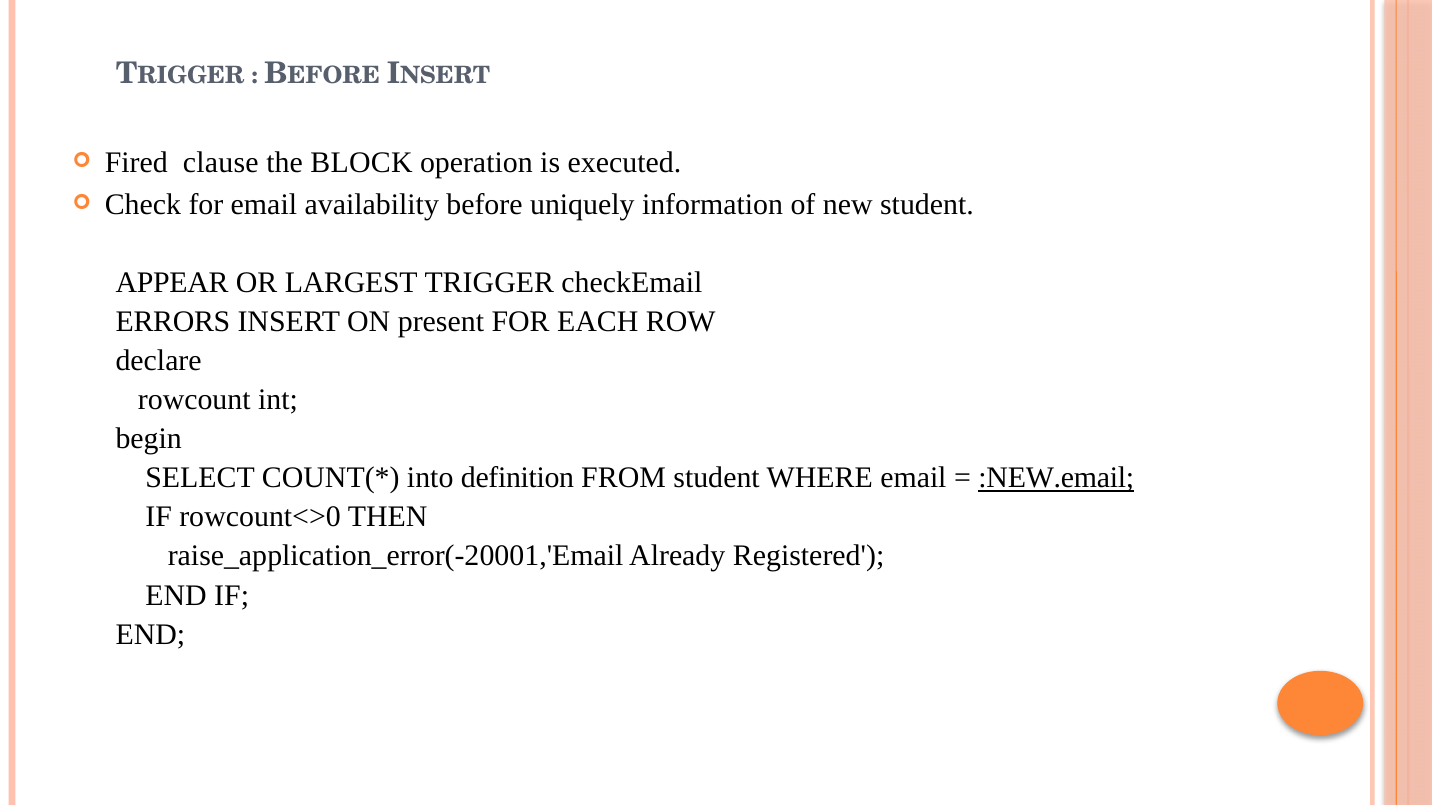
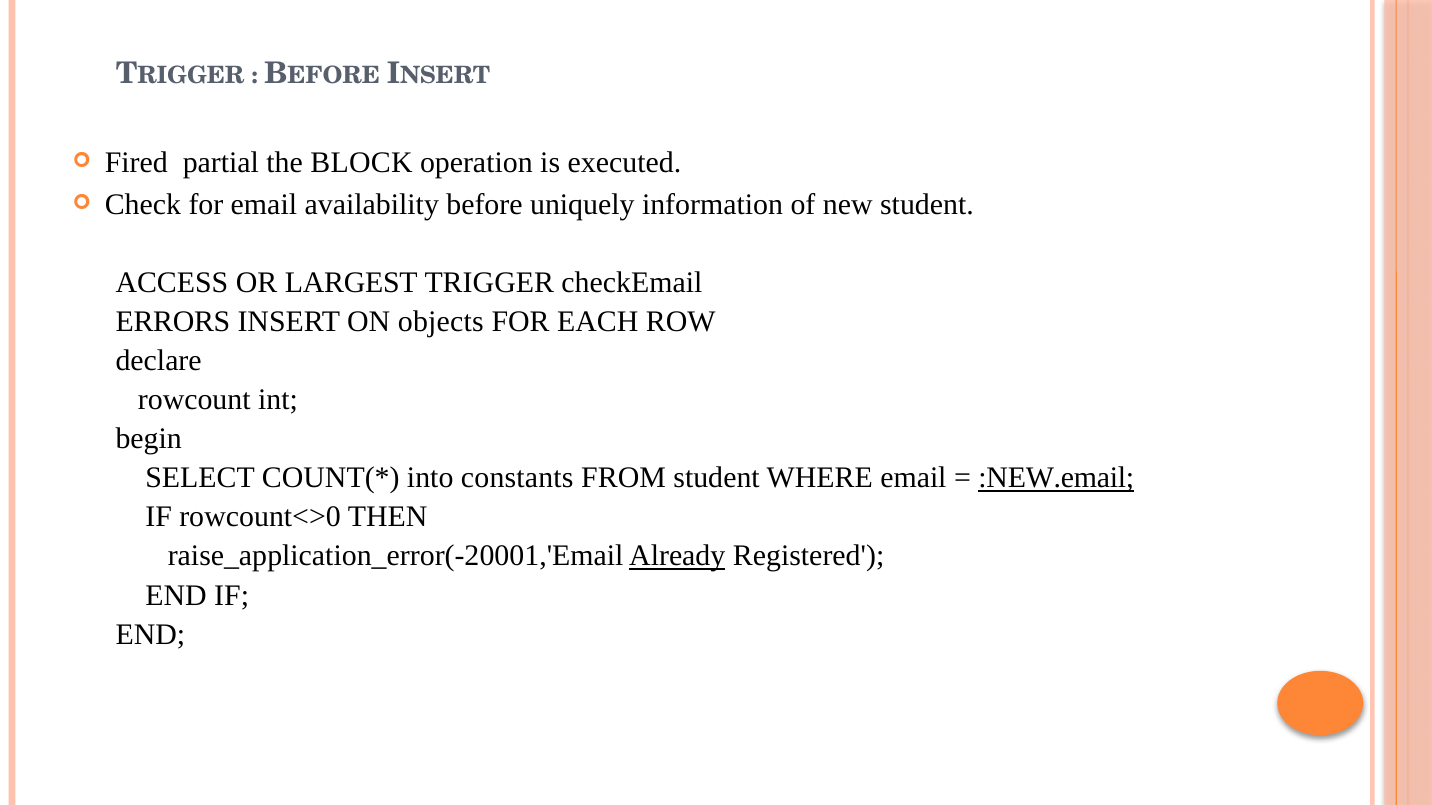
clause: clause -> partial (221, 163)
APPEAR: APPEAR -> ACCESS (172, 283)
present: present -> objects (441, 322)
definition: definition -> constants (517, 478)
Already underline: none -> present (677, 556)
